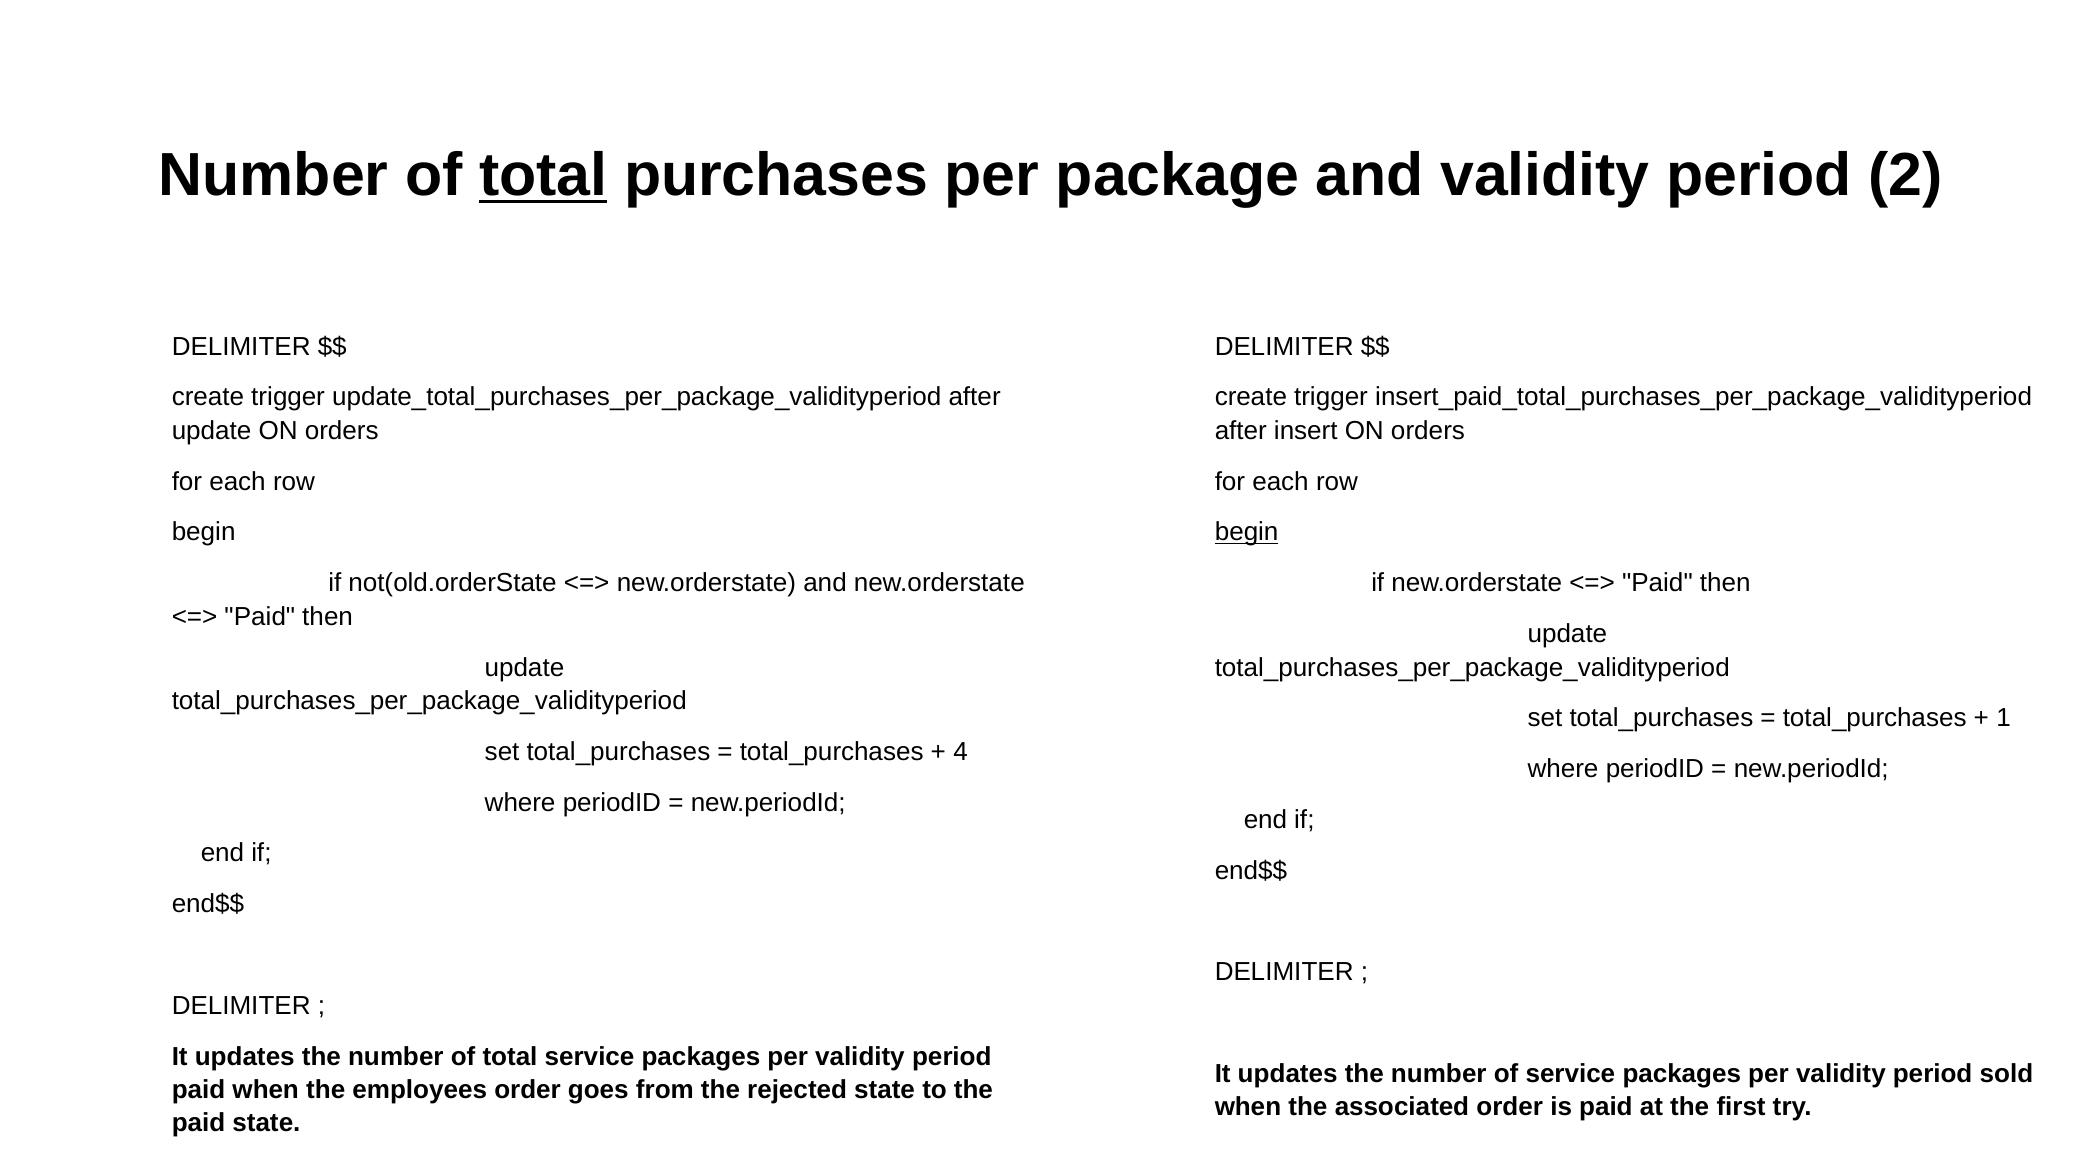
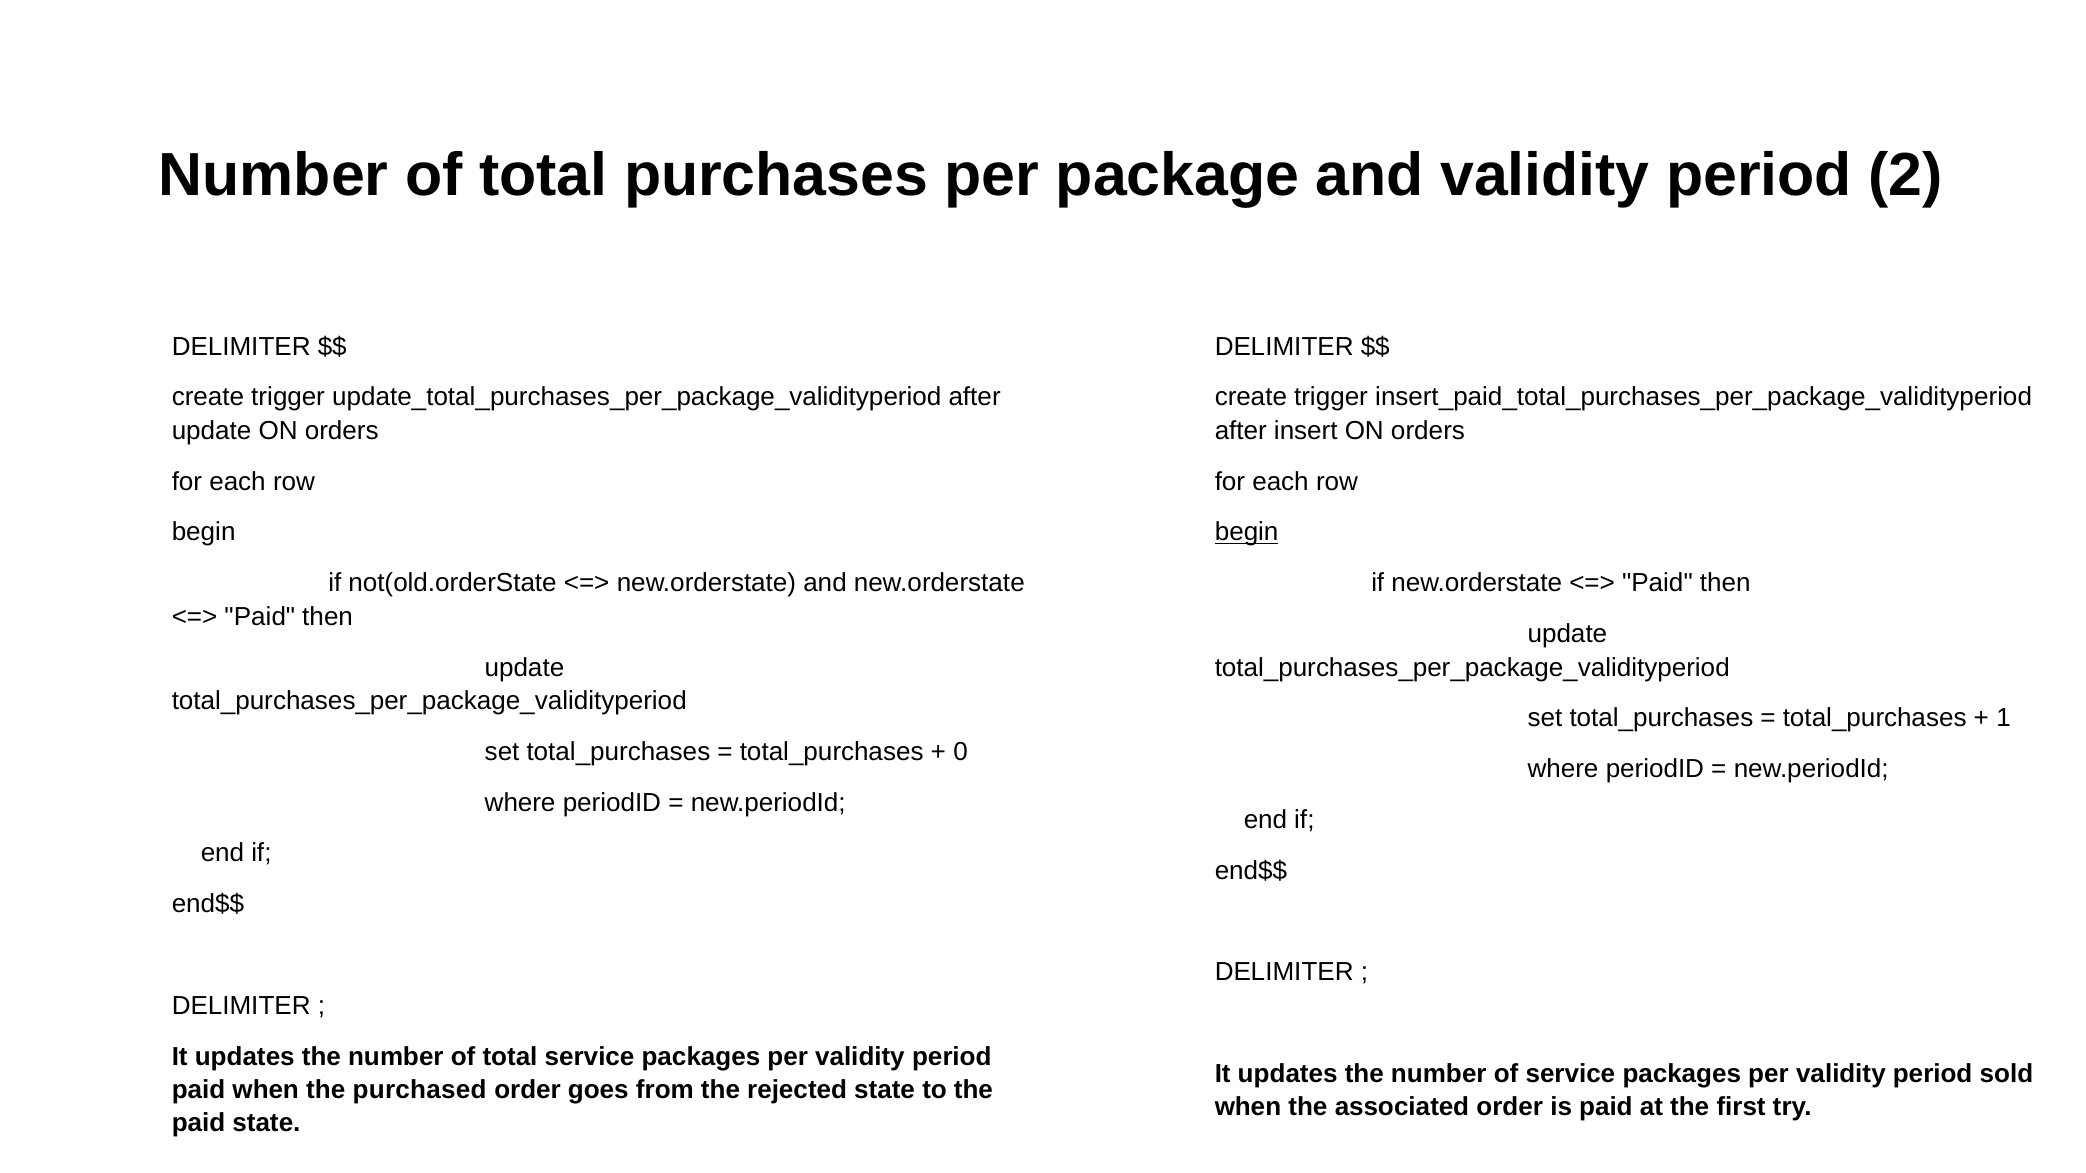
total underline: present -> none (543, 175)
4: 4 -> 0 (961, 752)
employees: employees -> purchased (420, 1090)
